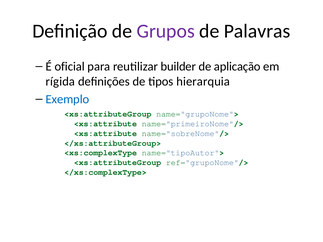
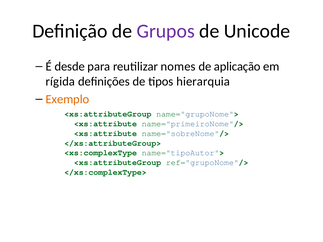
Palavras: Palavras -> Unicode (257, 31)
oficial: oficial -> desde (70, 67)
builder: builder -> nomes (178, 67)
Exemplo colour: blue -> orange (67, 99)
